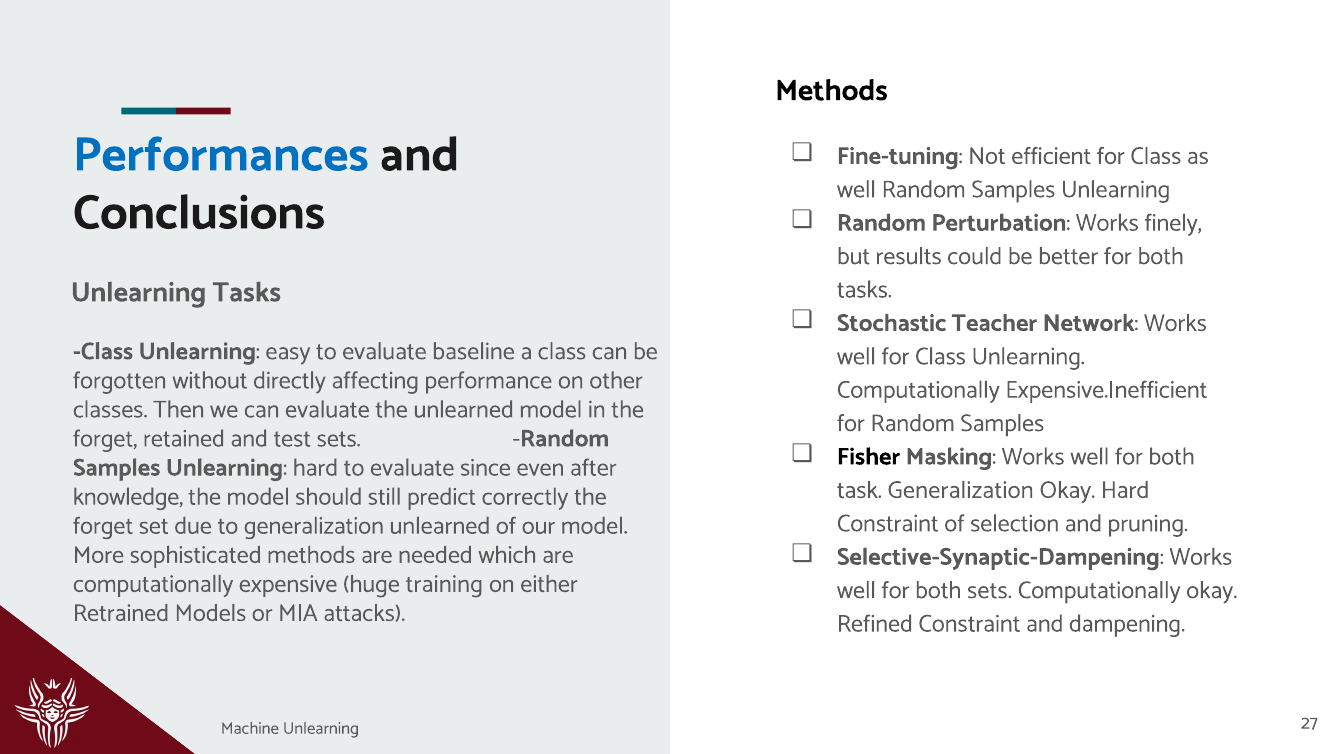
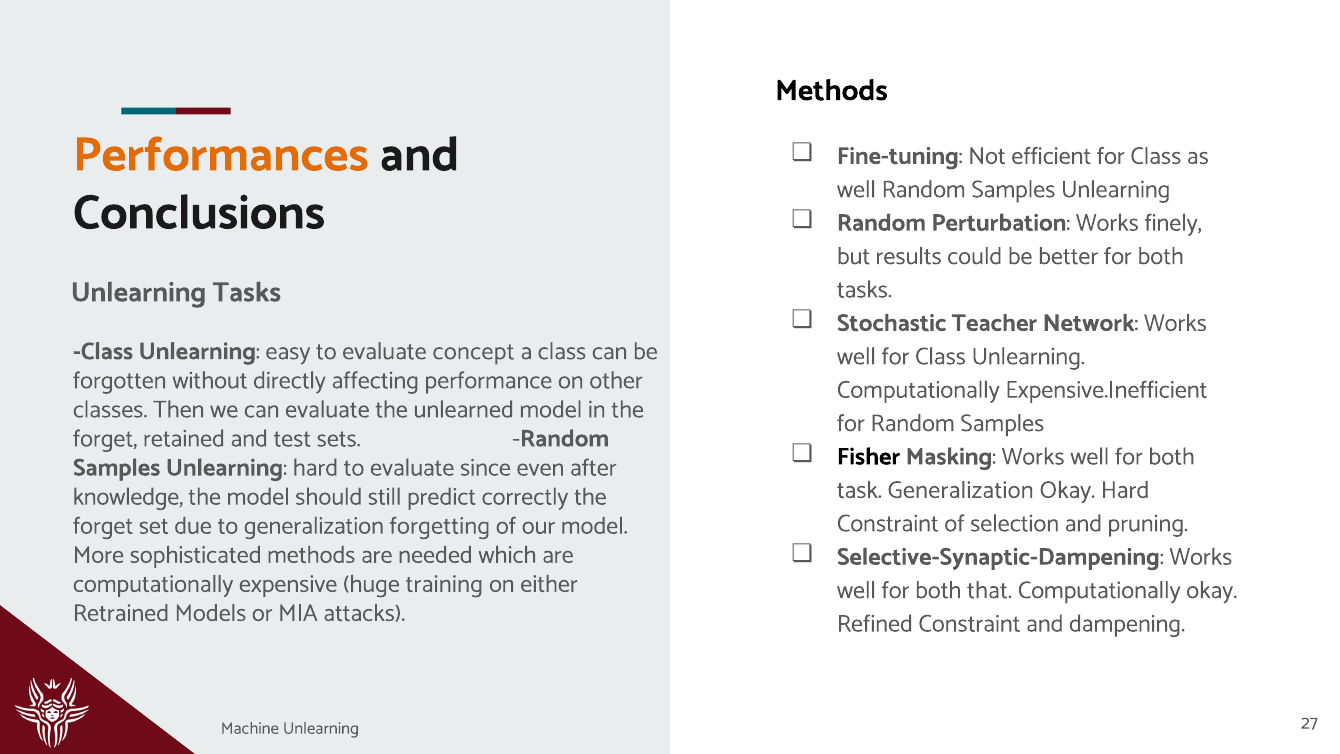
Performances colour: blue -> orange (221, 154)
baseline: baseline -> concept (473, 351)
generalization unlearned: unlearned -> forgetting (440, 526)
both sets: sets -> that (989, 590)
